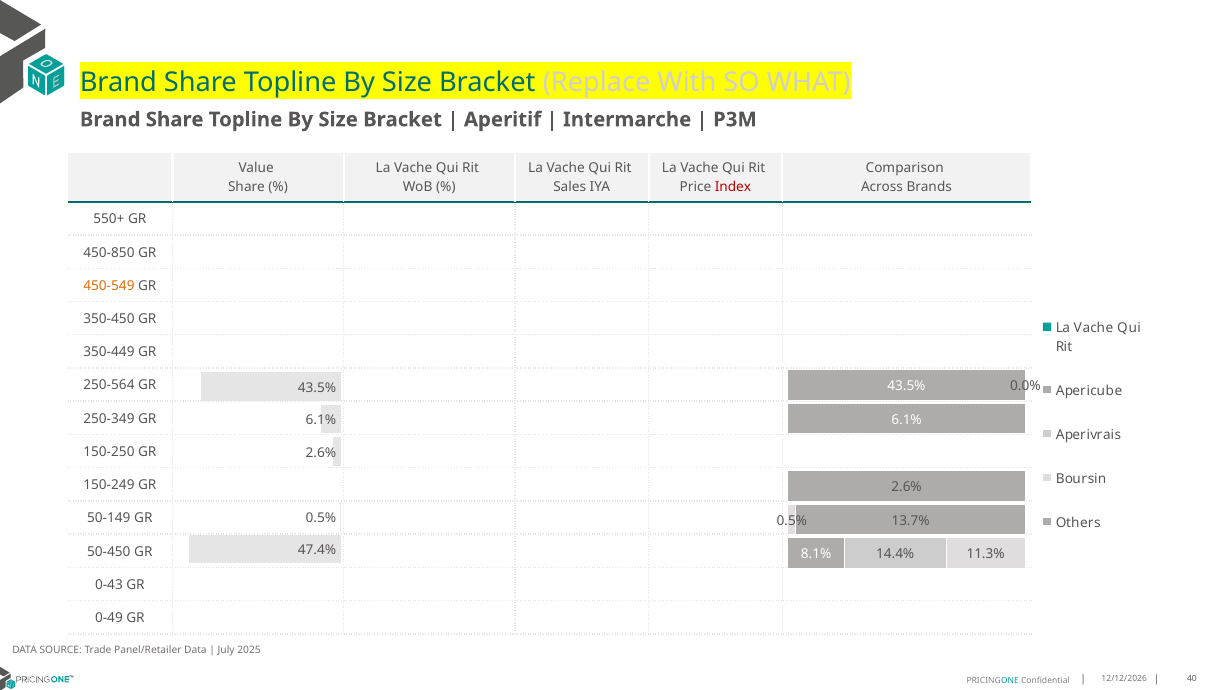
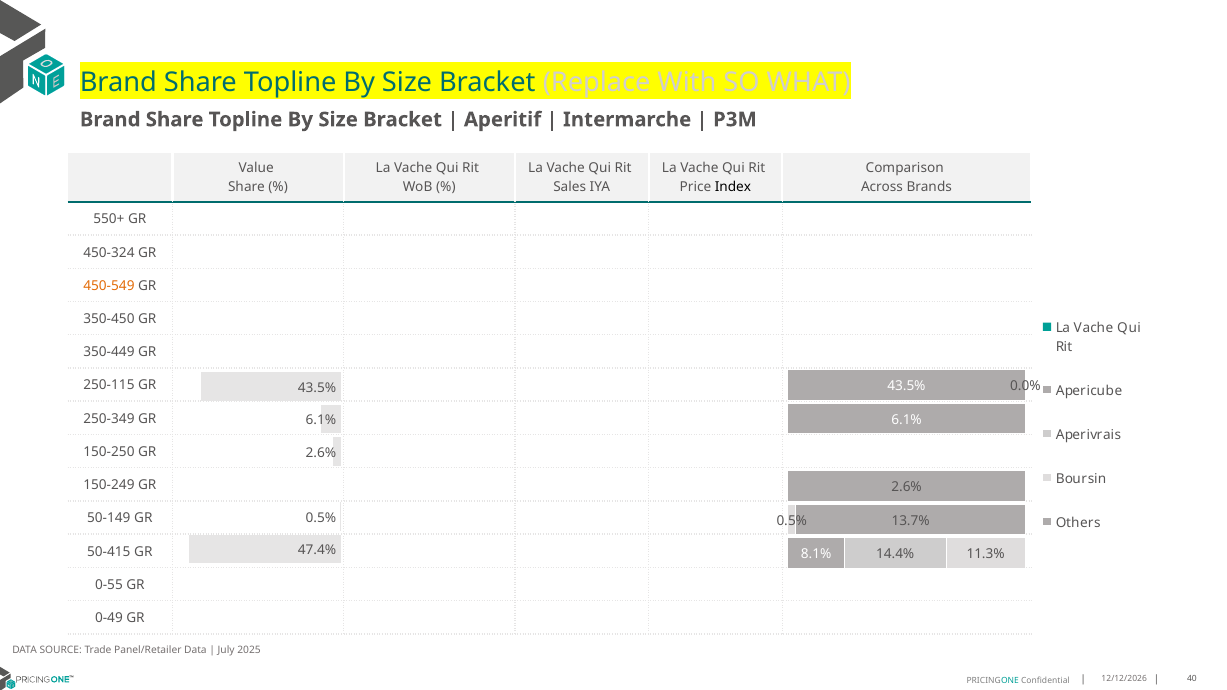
Index colour: red -> black (733, 187)
450-850: 450-850 -> 450-324 (109, 253)
250-564: 250-564 -> 250-115 (109, 386)
50-450: 50-450 -> 50-415 (109, 552)
0-43: 0-43 -> 0-55 (109, 585)
